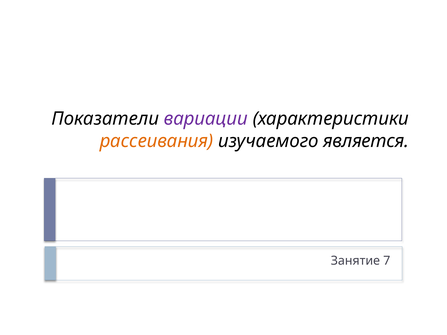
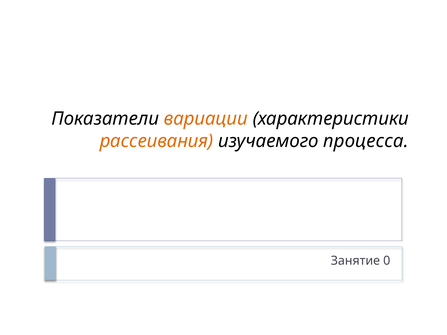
вариации colour: purple -> orange (206, 119)
является: является -> процесса (366, 141)
7: 7 -> 0 (387, 261)
